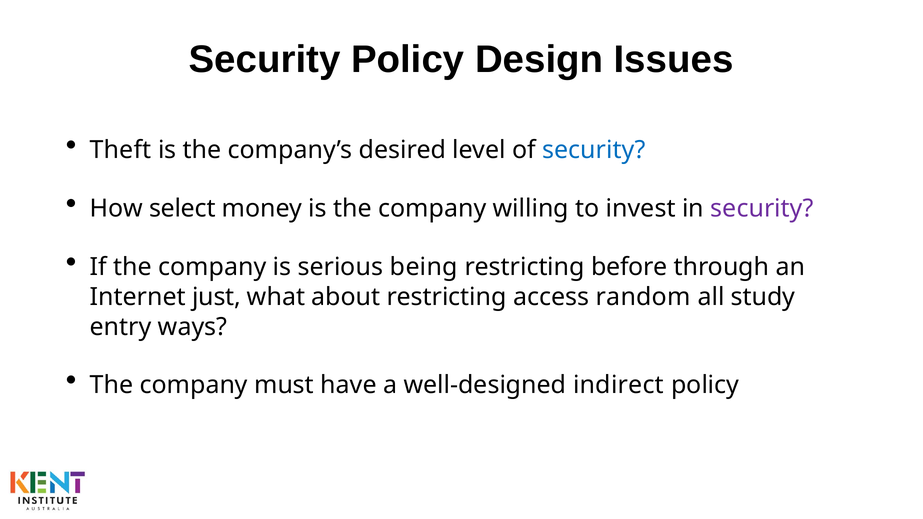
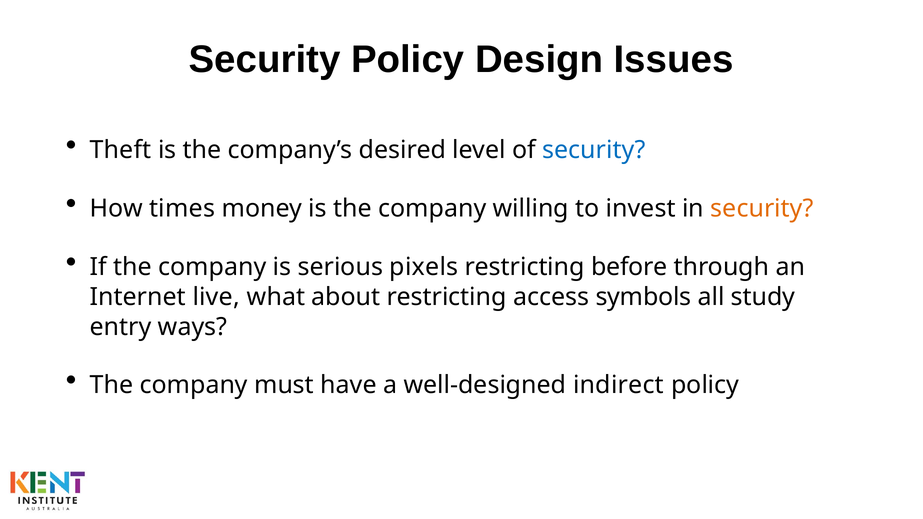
select: select -> times (182, 209)
security colour: purple -> orange (762, 209)
being: being -> pixels (424, 267)
just: just -> live (216, 297)
random: random -> symbols (643, 297)
